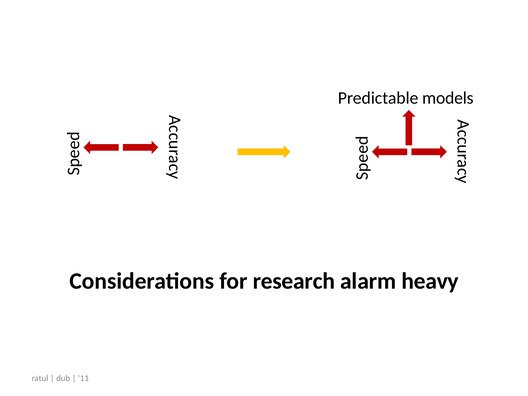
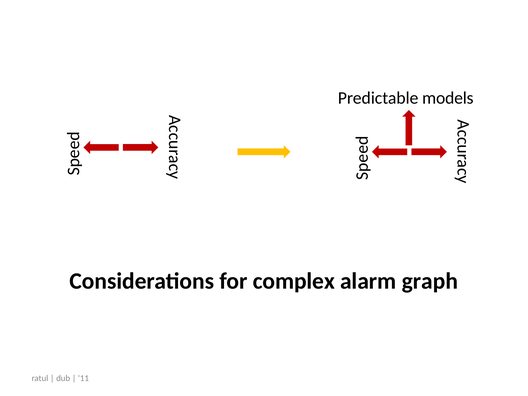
research: research -> complex (294, 281)
heavy: heavy -> graph (430, 281)
